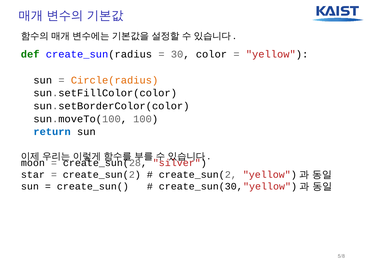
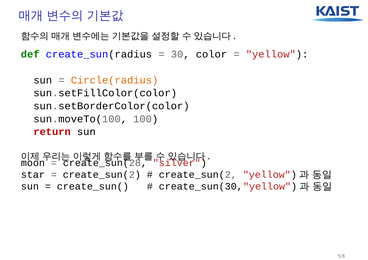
return colour: blue -> red (52, 132)
